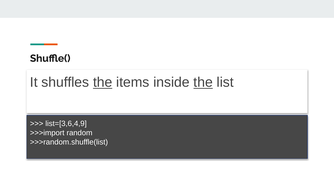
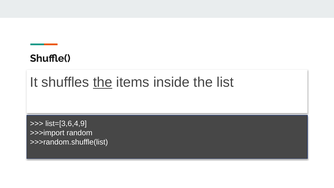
the underline: present -> none (203, 82)
